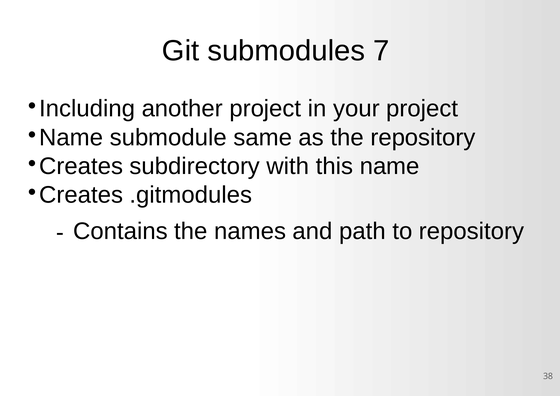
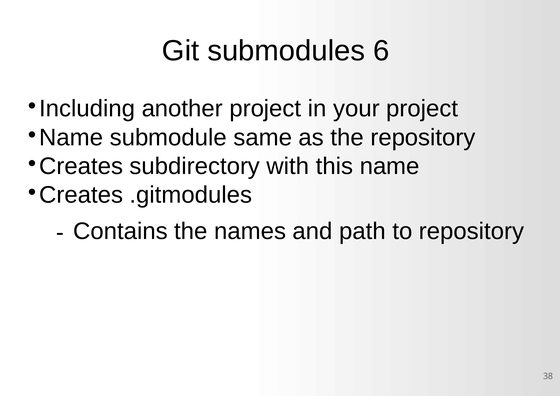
7: 7 -> 6 (381, 51)
